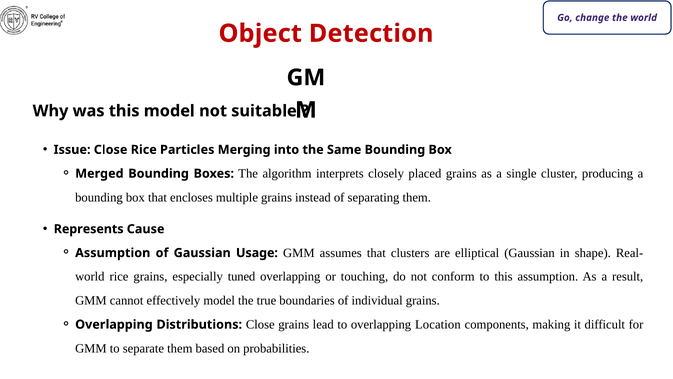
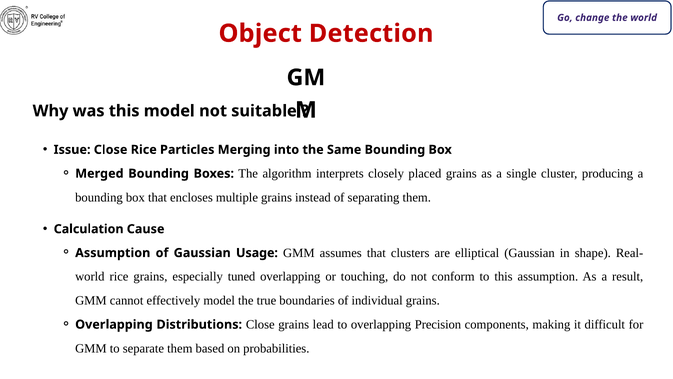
Represents: Represents -> Calculation (89, 229)
Location: Location -> Precision (438, 324)
